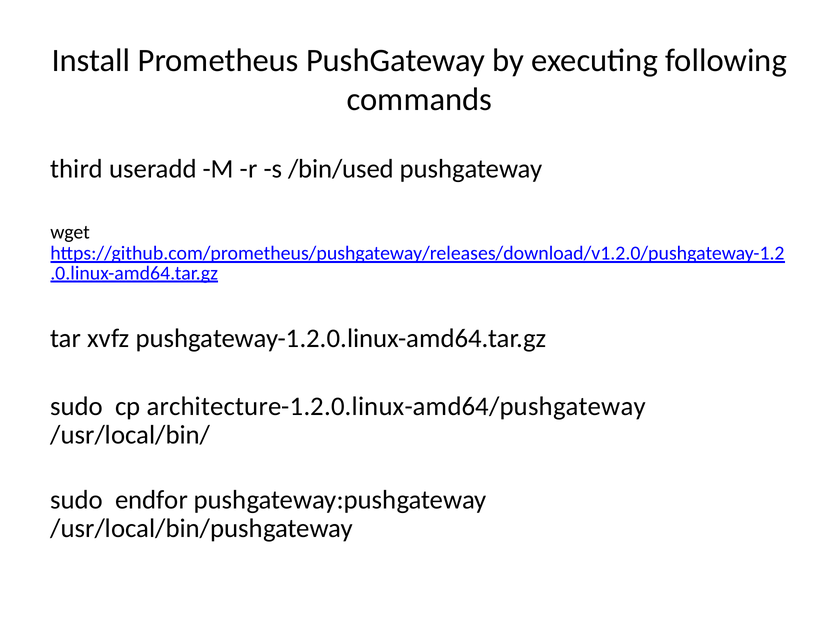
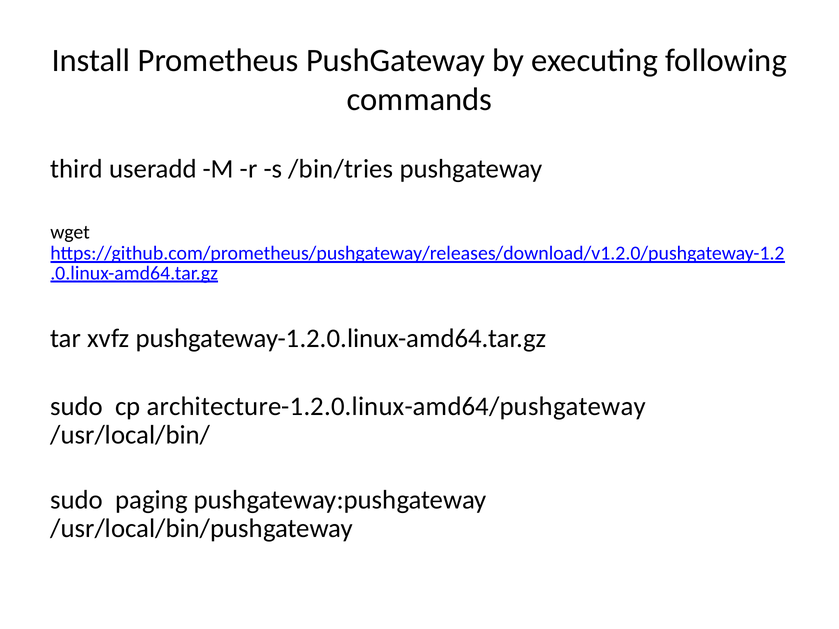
/bin/used: /bin/used -> /bin/tries (341, 169)
endfor: endfor -> paging (151, 500)
